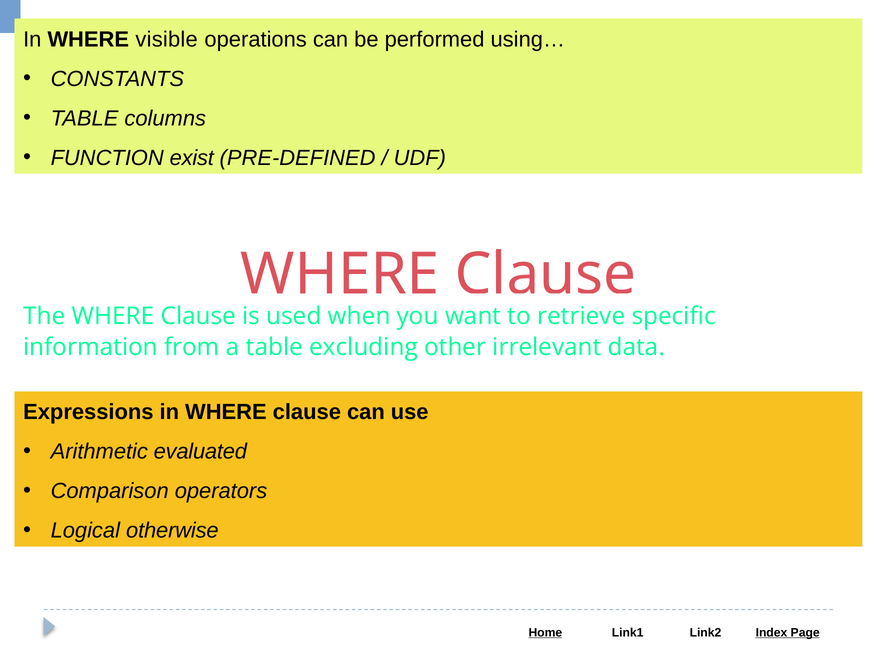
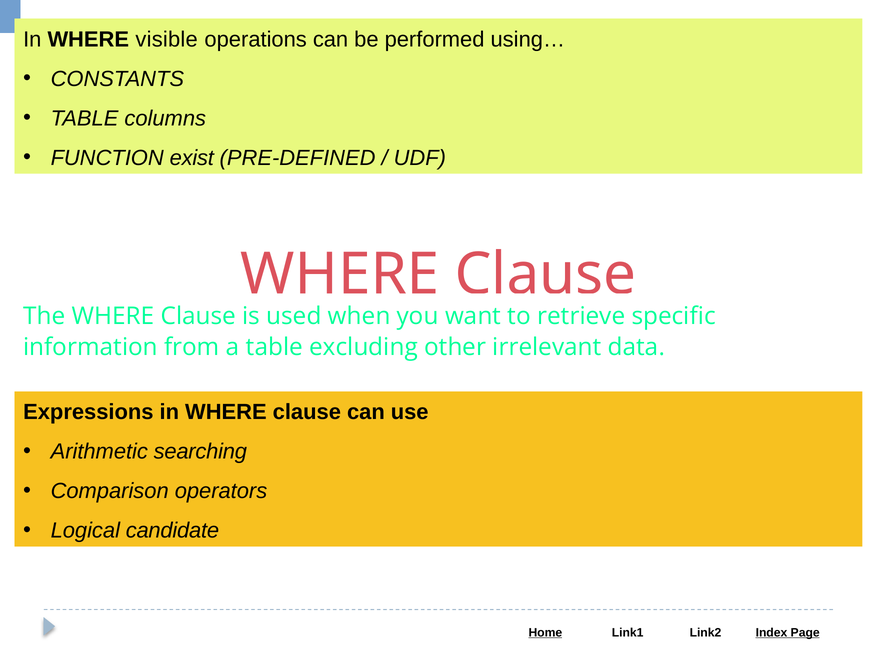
evaluated: evaluated -> searching (200, 452)
otherwise: otherwise -> candidate (172, 530)
